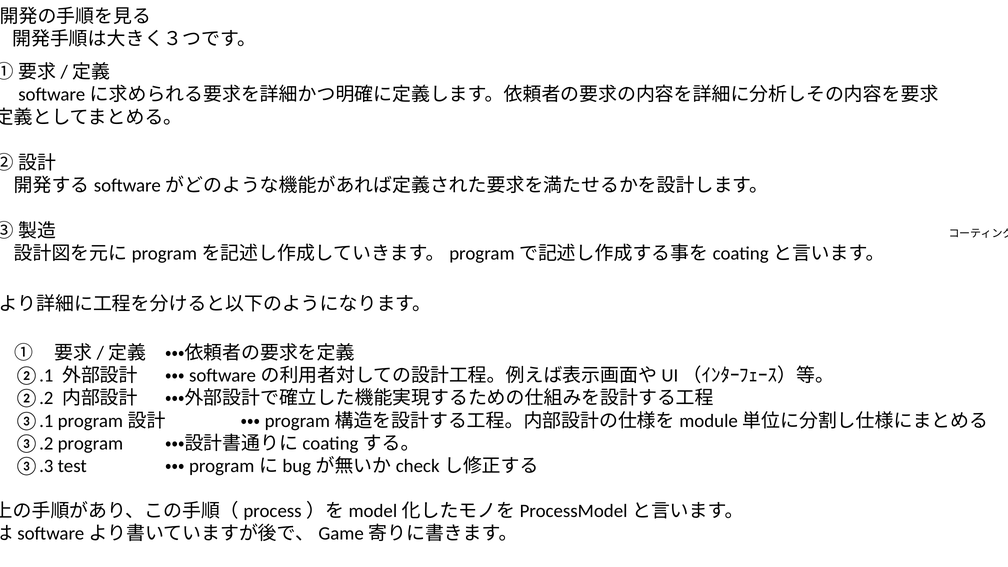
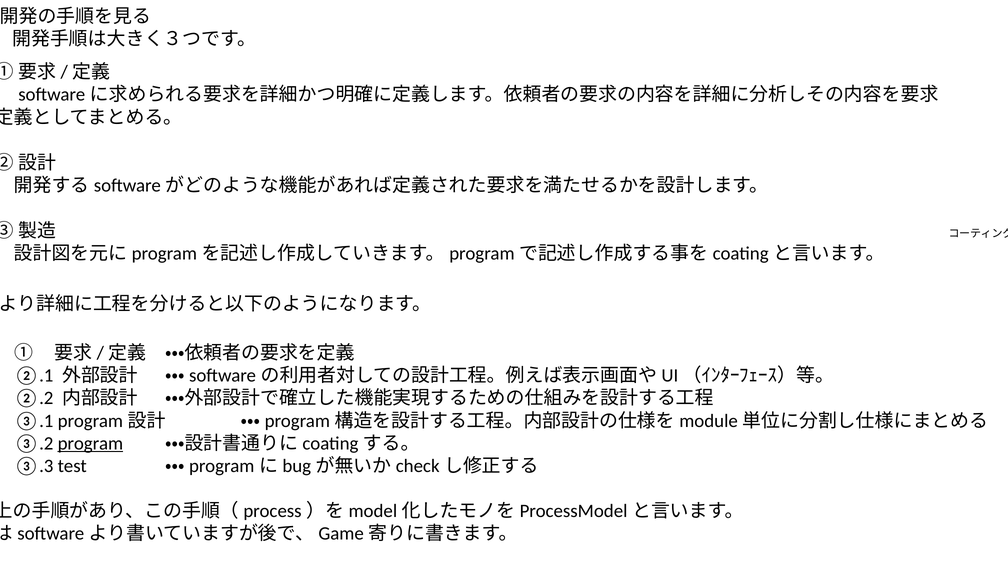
program underline: none -> present (90, 444)
